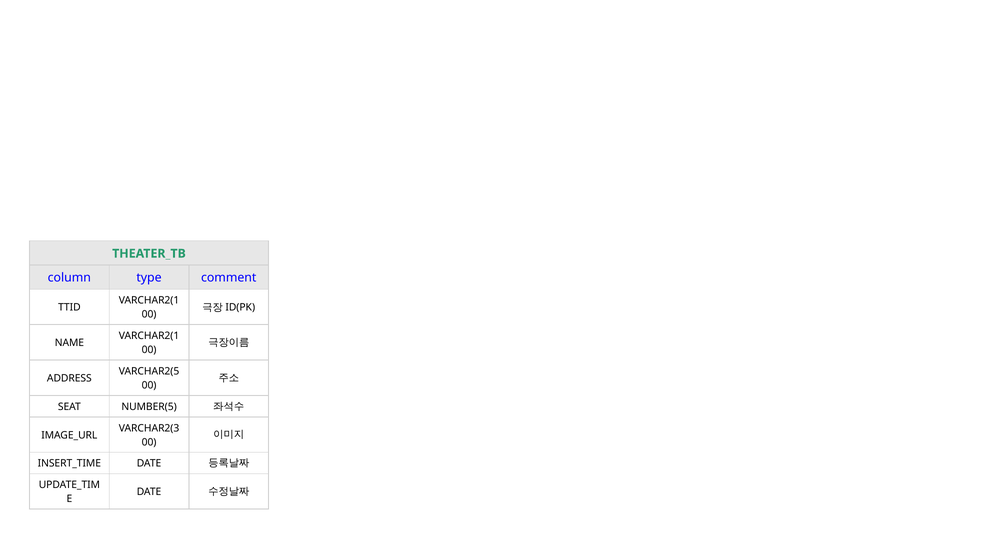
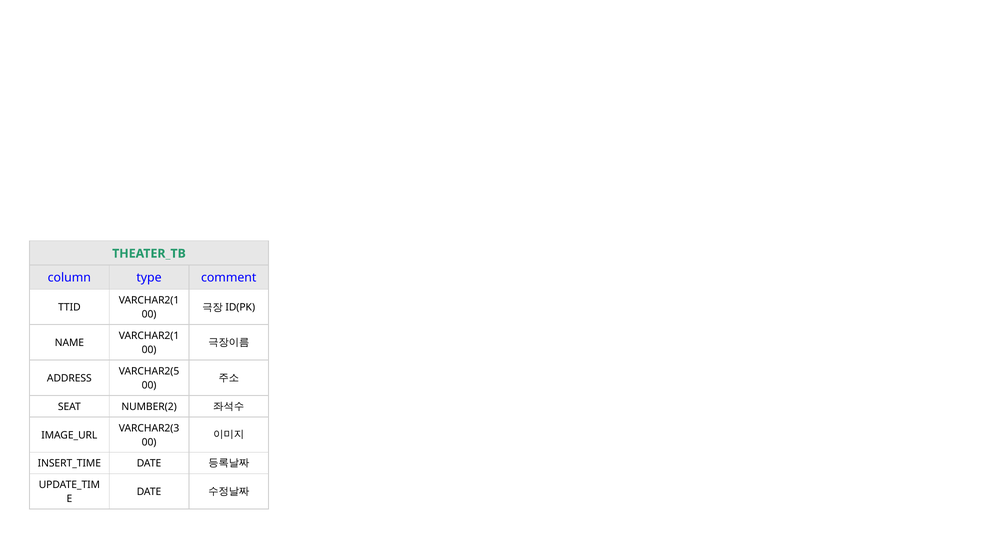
NUMBER(5: NUMBER(5 -> NUMBER(2 (149, 407)
